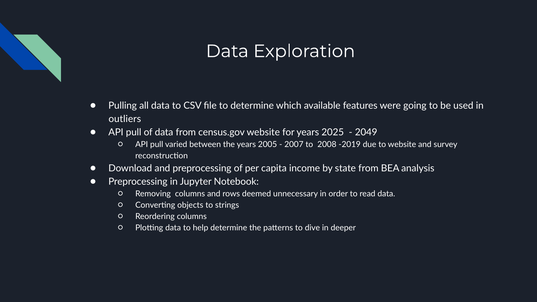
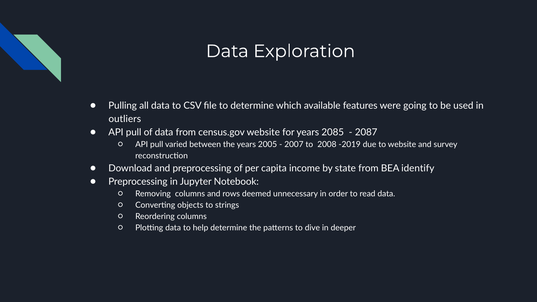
2025: 2025 -> 2085 (333, 132)
2049: 2049 -> 2087 (366, 132)
analysis: analysis -> identify (418, 168)
